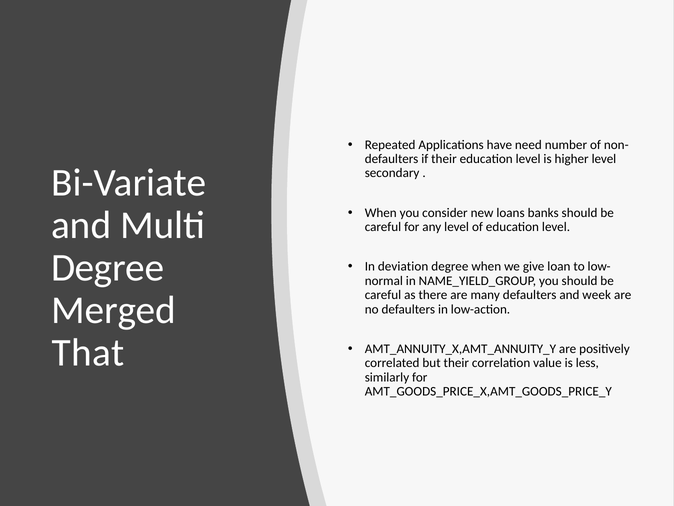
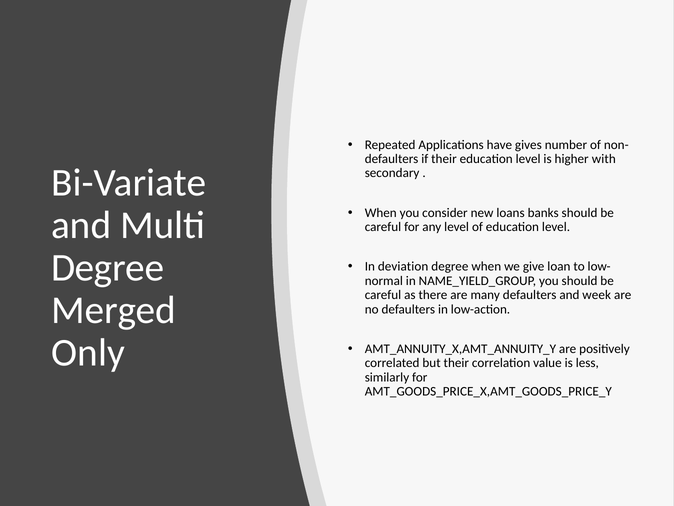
need: need -> gives (528, 145)
higher level: level -> with (604, 159)
That: That -> Only (88, 352)
